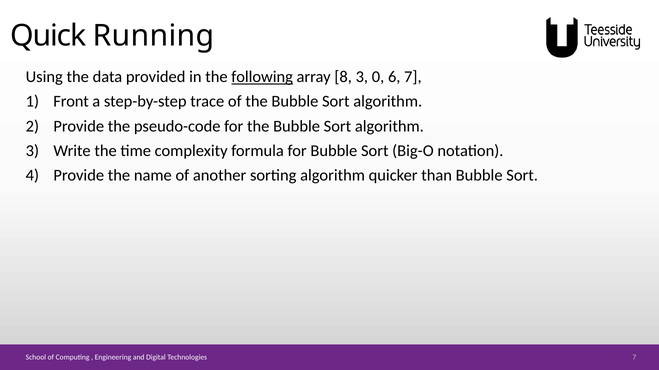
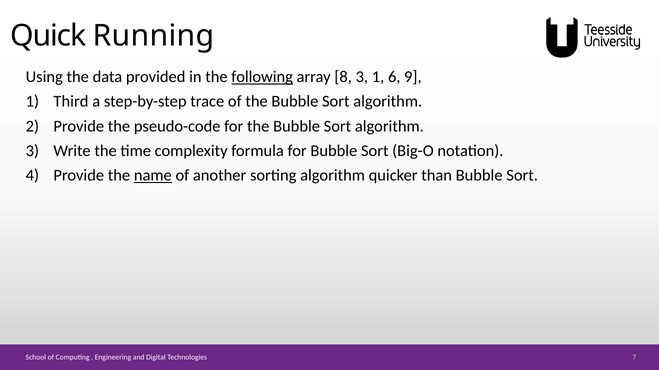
3 0: 0 -> 1 (378, 77)
6 7: 7 -> 9 (413, 77)
Front: Front -> Third (71, 102)
name underline: none -> present (153, 176)
